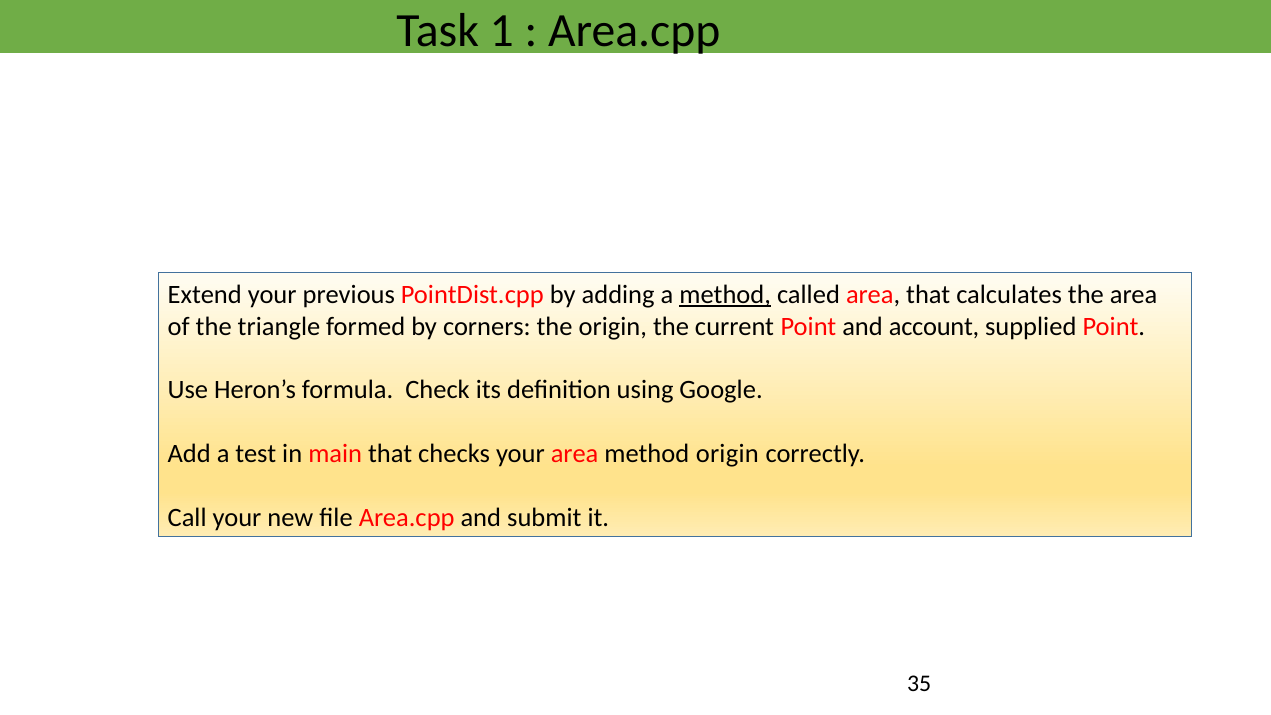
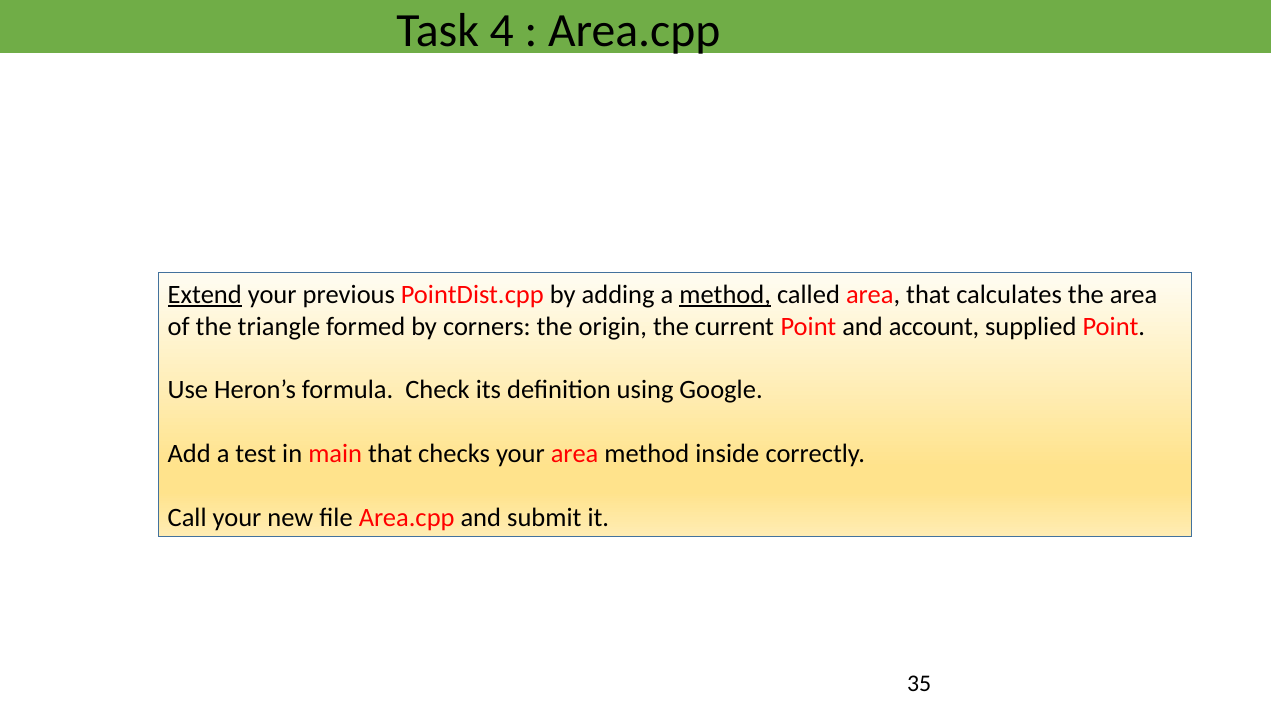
1: 1 -> 4 (502, 30)
Extend underline: none -> present (205, 295)
method origin: origin -> inside (727, 454)
